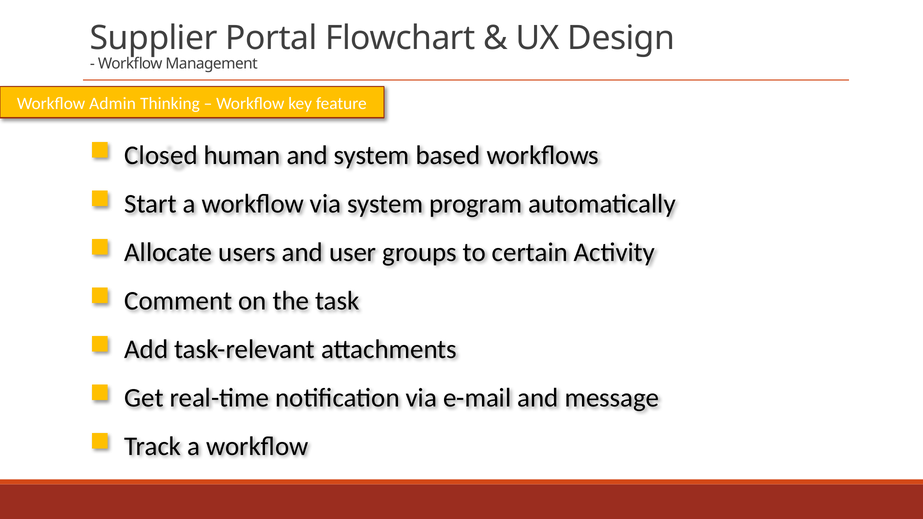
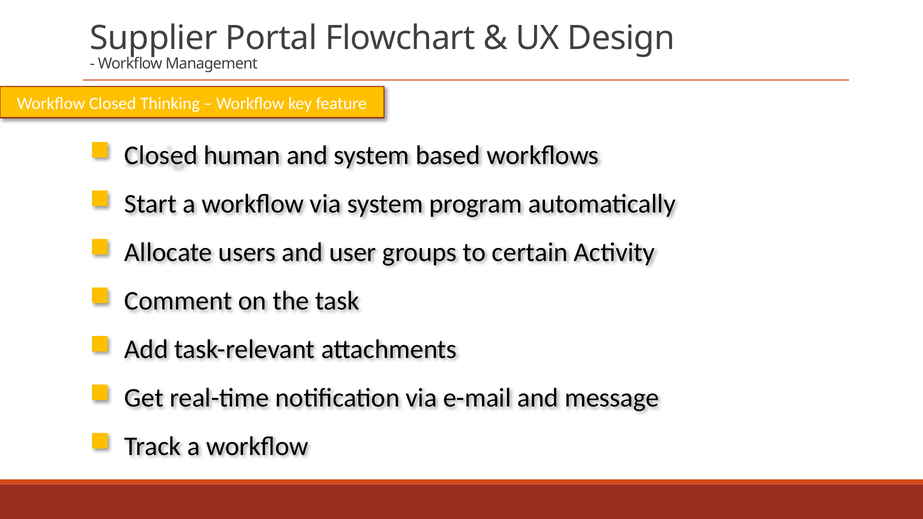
Workflow Admin: Admin -> Closed (113, 103)
